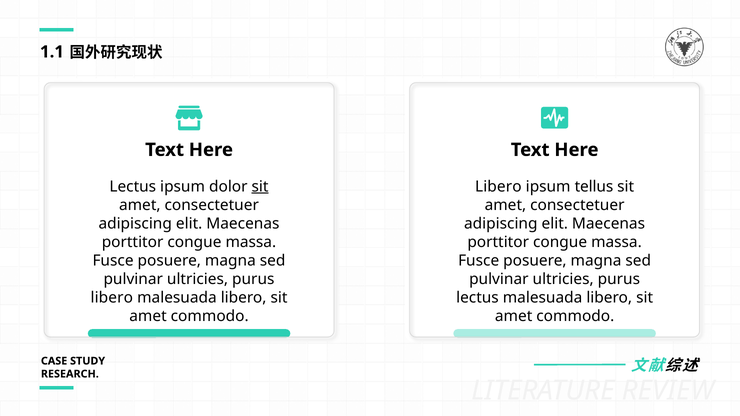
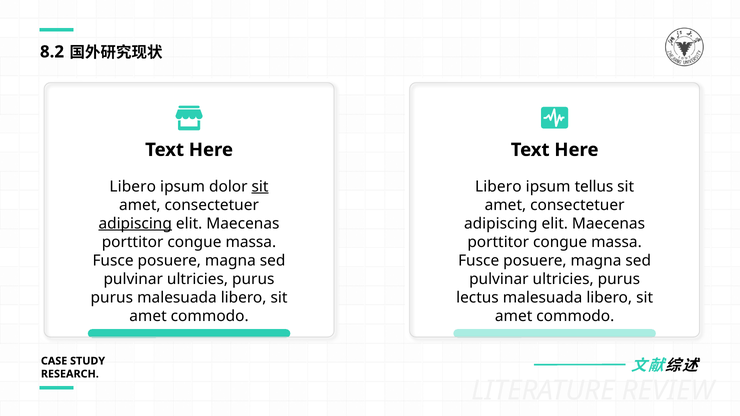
1.1: 1.1 -> 8.2 (52, 52)
Lectus: Lectus -> Libero (133, 187)
adipiscing underline: none -> present (135, 224)
libero: libero -> purus (112, 298)
